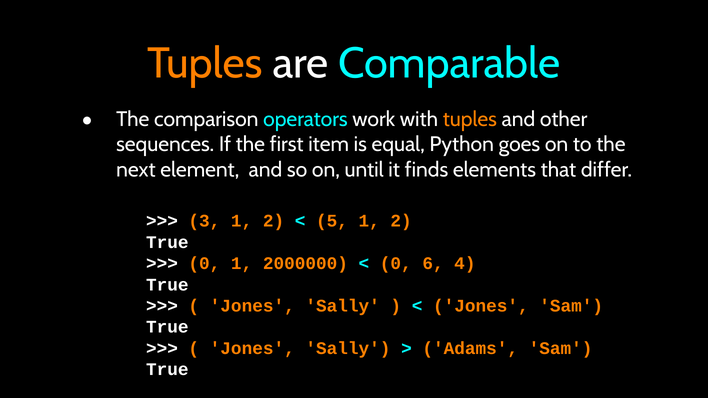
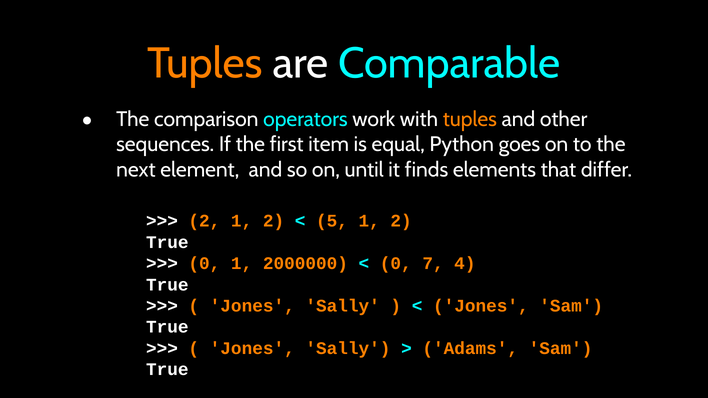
3: 3 -> 2 (204, 221)
6: 6 -> 7 (433, 264)
